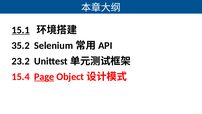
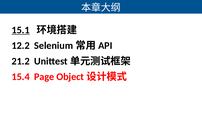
35.2: 35.2 -> 12.2 (21, 45)
23.2: 23.2 -> 21.2 (21, 61)
Page underline: present -> none (44, 76)
